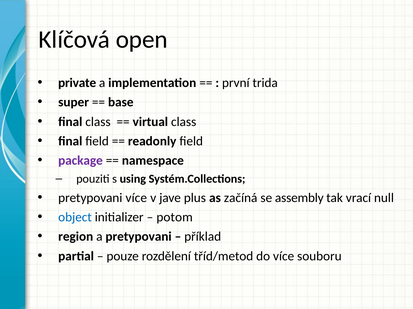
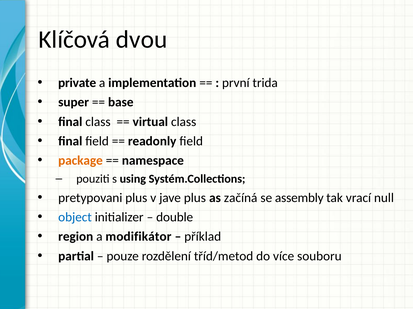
open: open -> dvou (142, 40)
package colour: purple -> orange (81, 161)
pretypovani více: více -> plus (136, 198)
potom: potom -> double (175, 218)
a pretypovani: pretypovani -> modifikátor (138, 237)
